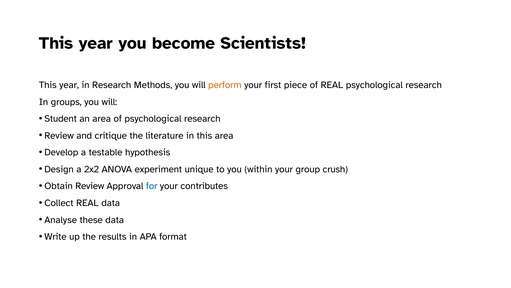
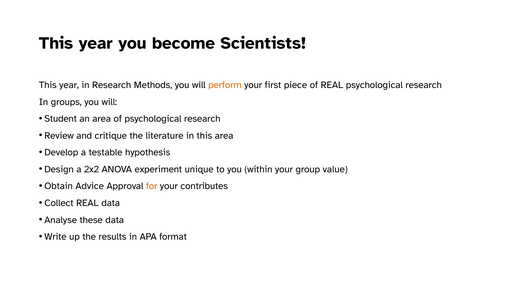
crush: crush -> value (335, 169)
Obtain Review: Review -> Advice (90, 186)
for colour: blue -> orange (152, 186)
